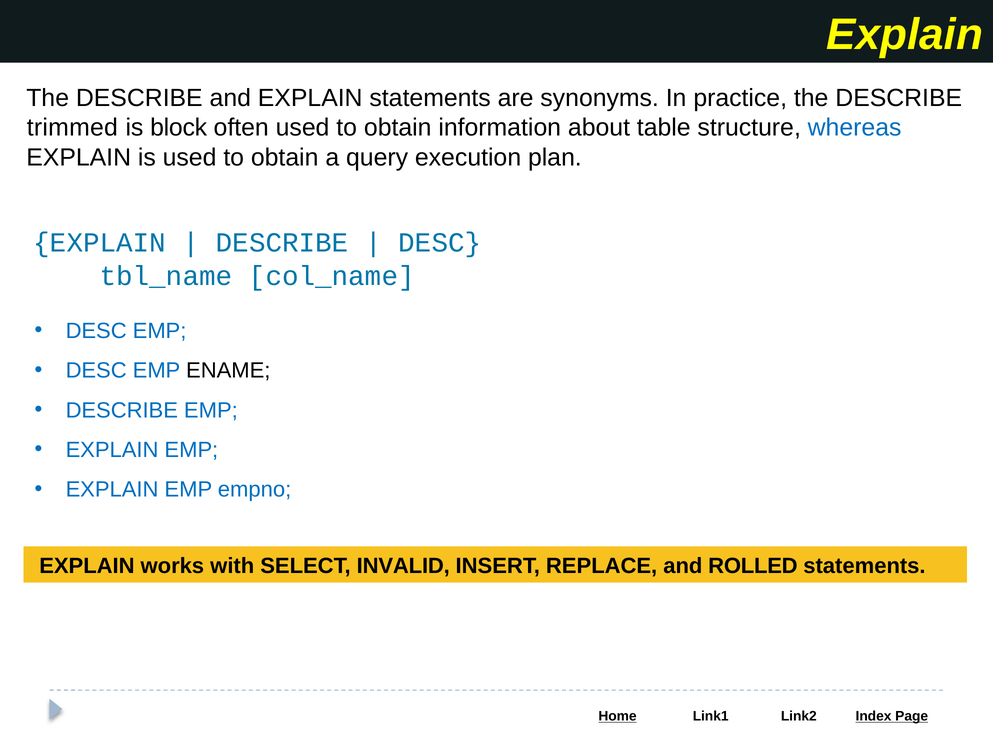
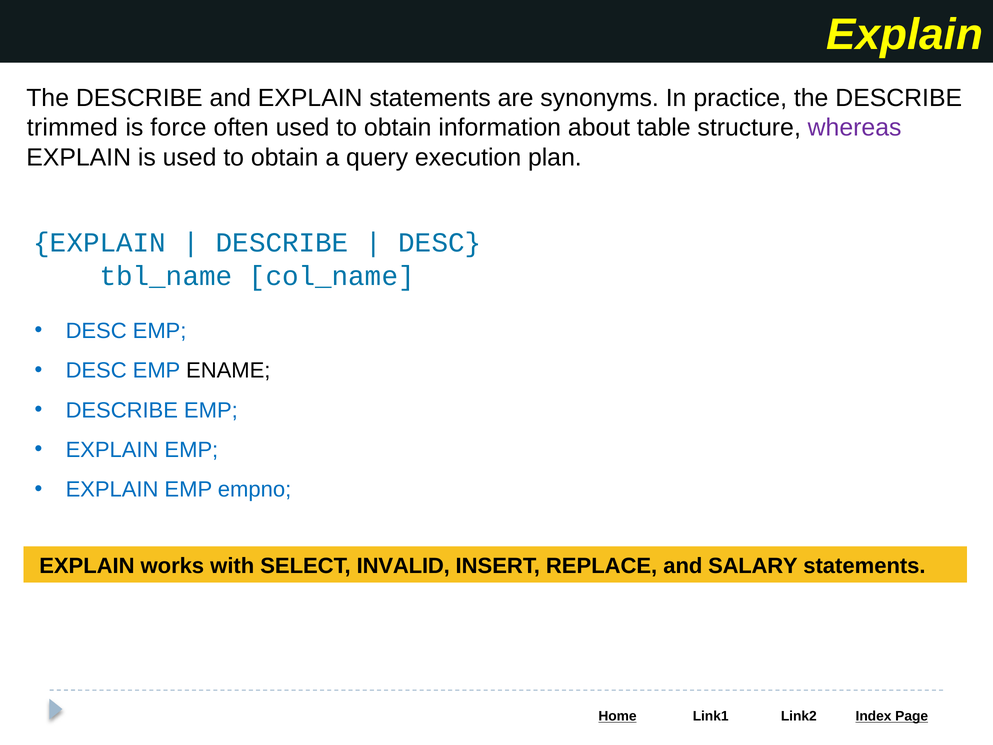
block: block -> force (178, 128)
whereas colour: blue -> purple (855, 128)
ROLLED: ROLLED -> SALARY (753, 566)
